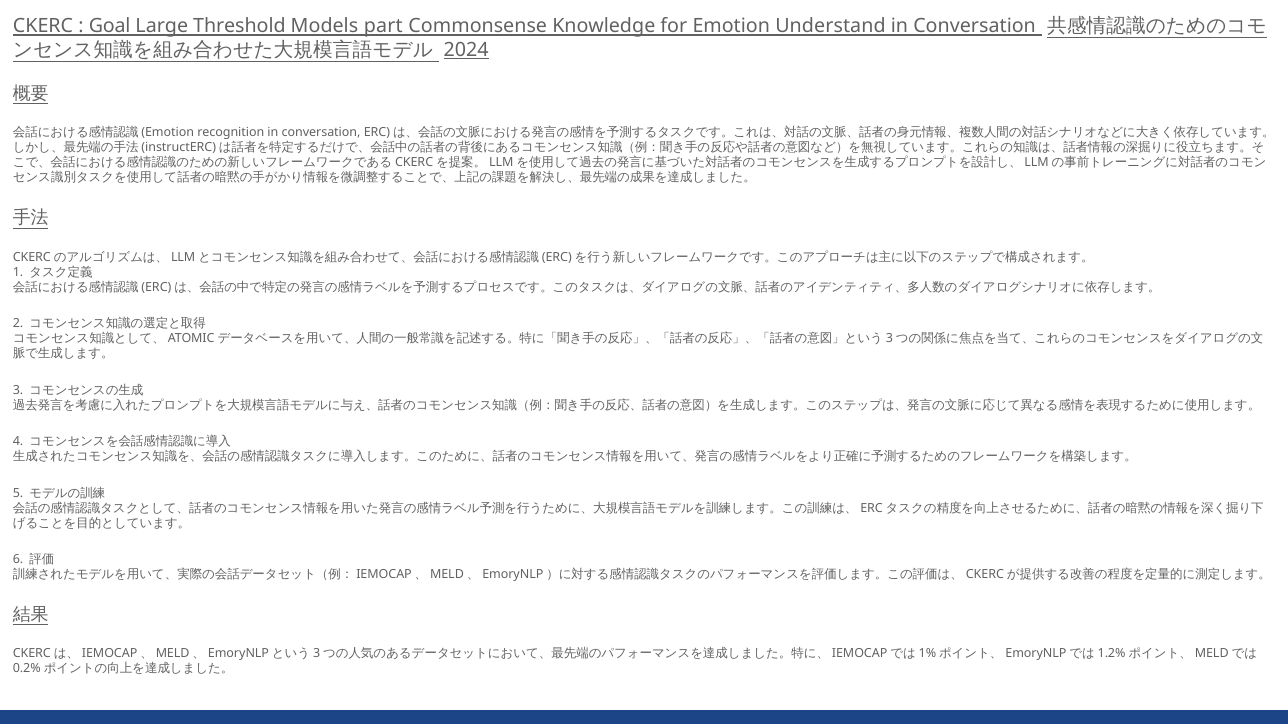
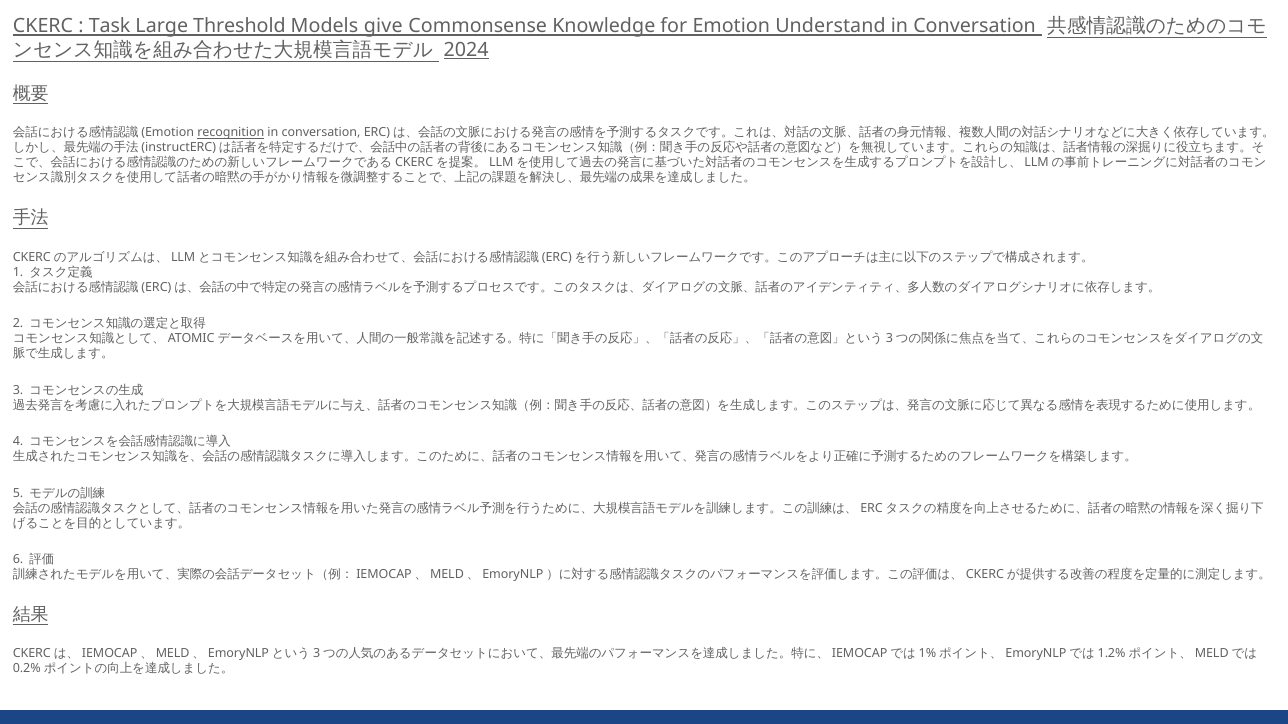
Goal: Goal -> Task (110, 26)
part: part -> give (383, 26)
recognition underline: none -> present (231, 133)
